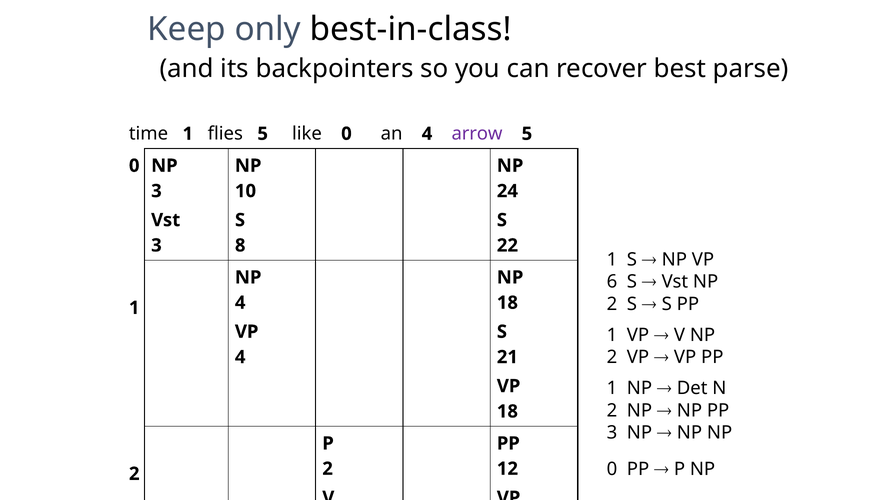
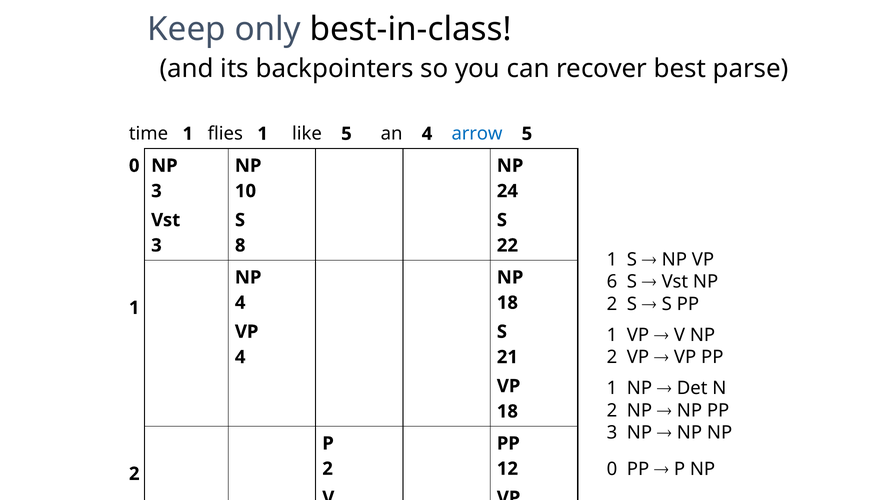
flies 5: 5 -> 1 (263, 134)
like 0: 0 -> 5 (346, 134)
arrow colour: purple -> blue (477, 134)
